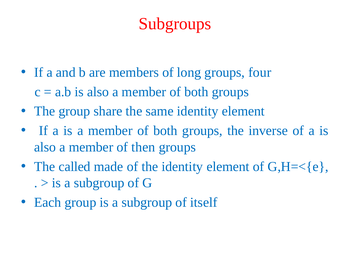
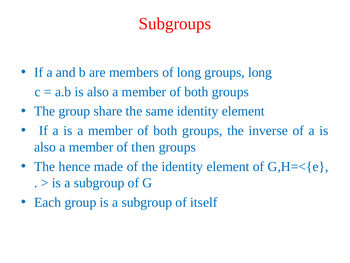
groups four: four -> long (260, 72)
called: called -> hence (75, 166)
